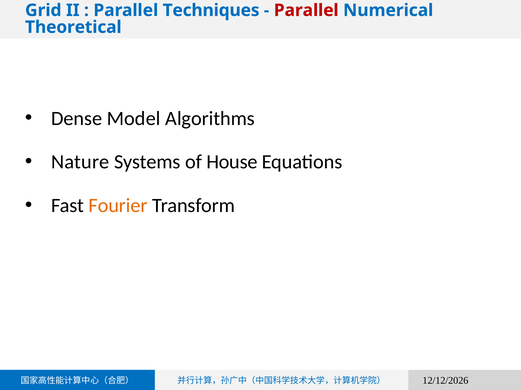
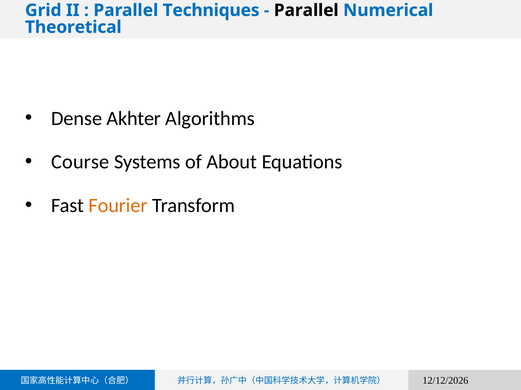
Parallel colour: red -> black (306, 10)
Model: Model -> Akhter (134, 119)
Nature: Nature -> Course (80, 162)
House: House -> About (232, 162)
